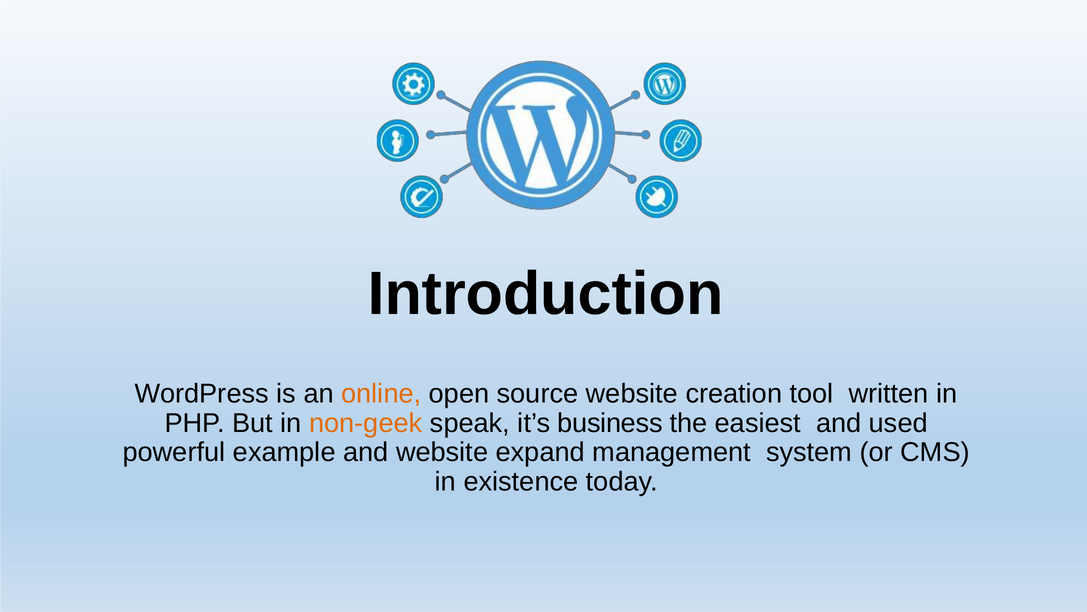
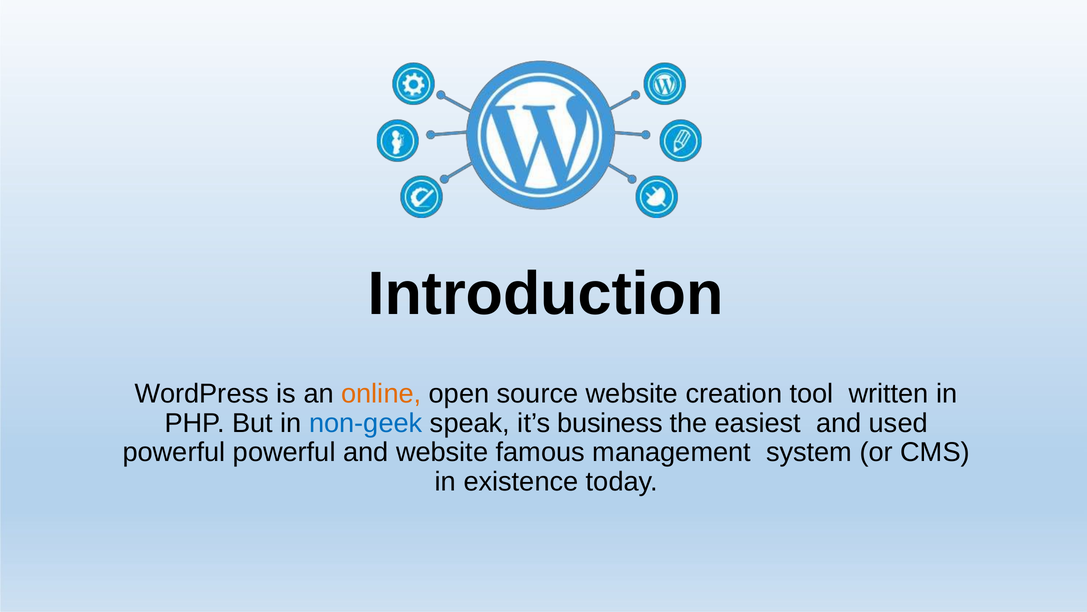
non-geek colour: orange -> blue (366, 423)
powerful example: example -> powerful (284, 452)
expand: expand -> famous (540, 452)
